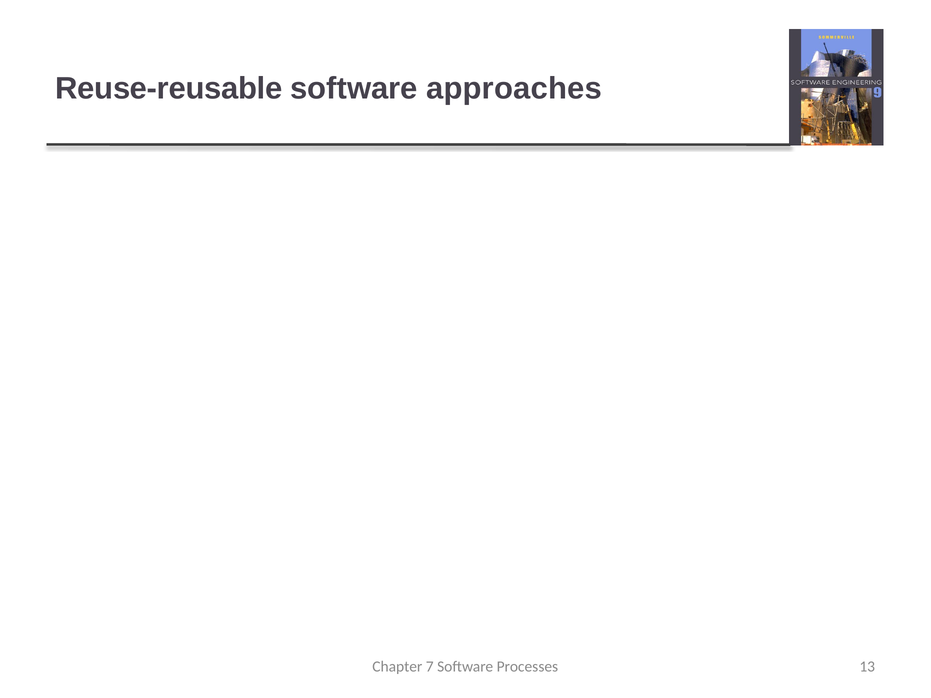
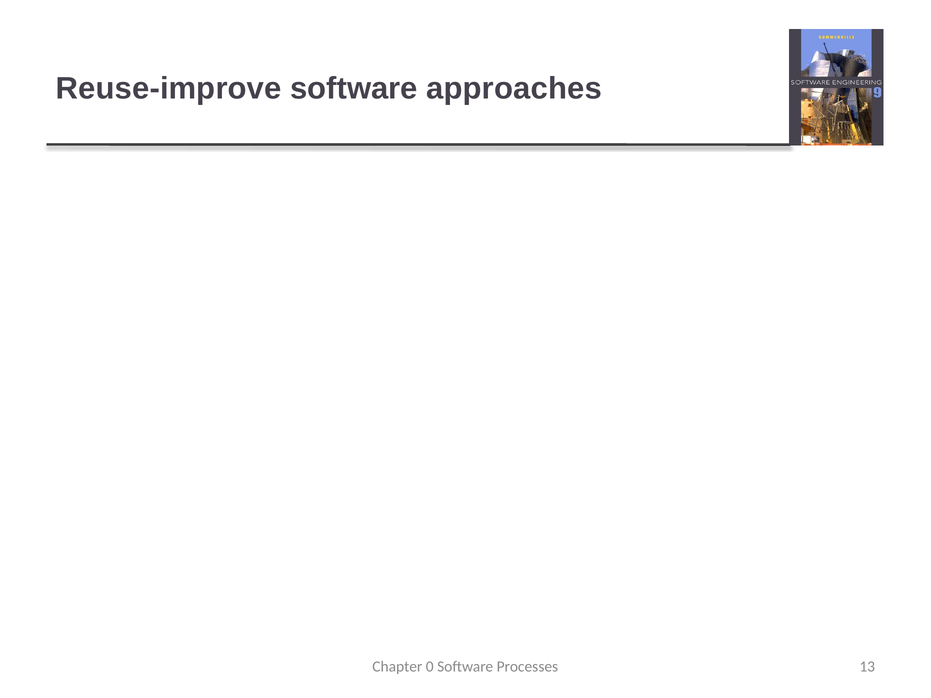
Reuse-reusable: Reuse-reusable -> Reuse-improve (169, 88)
7: 7 -> 0 (430, 667)
